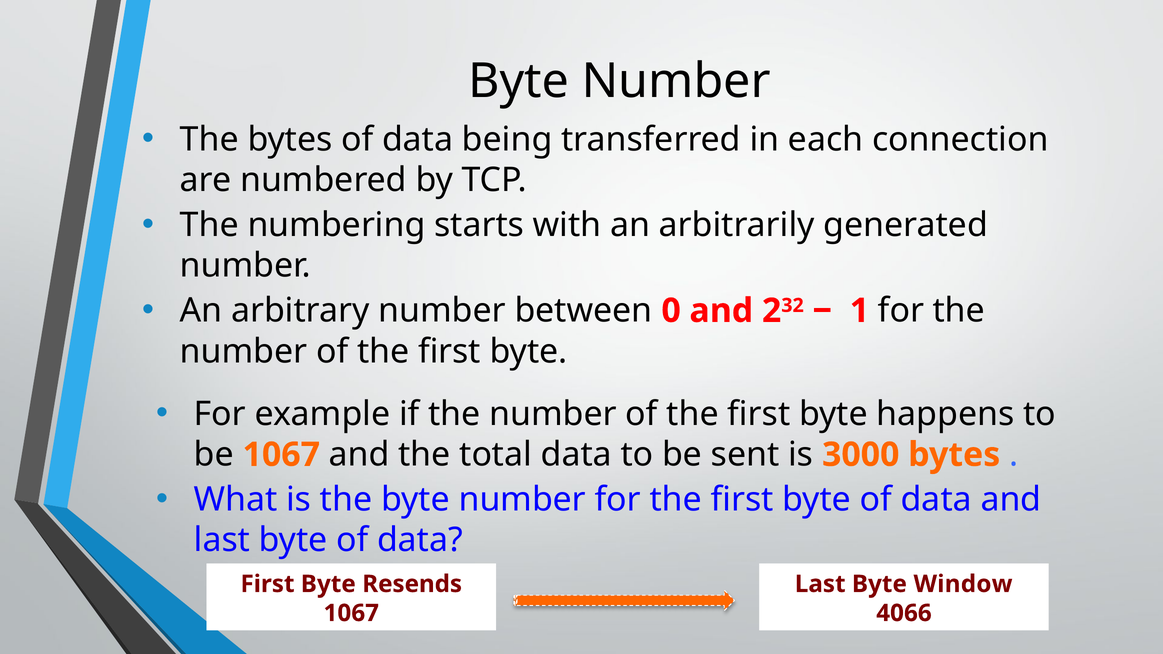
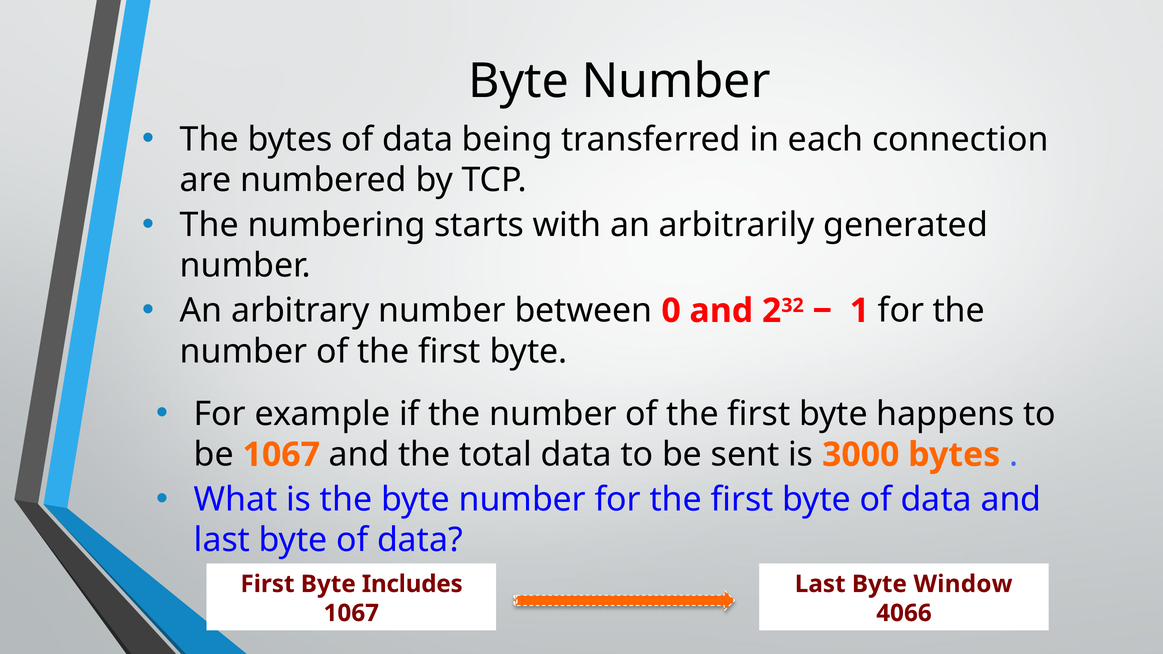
Resends: Resends -> Includes (412, 584)
